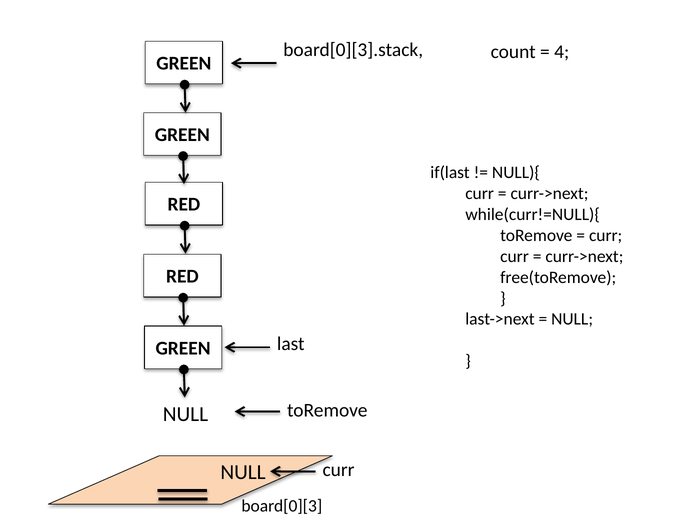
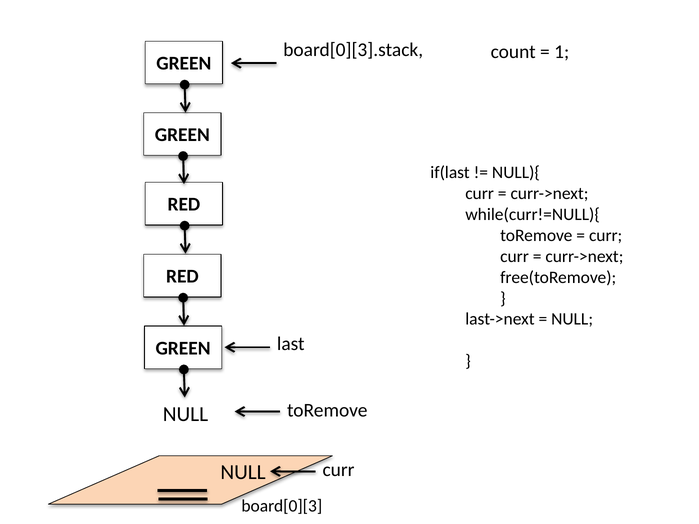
4: 4 -> 1 (562, 52)
